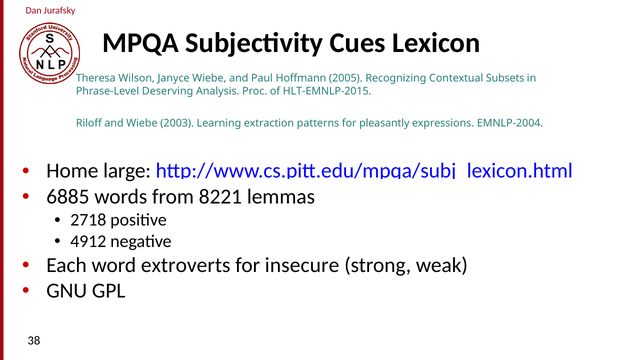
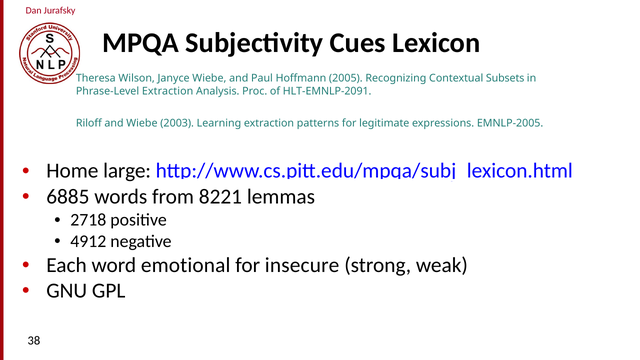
Phrase-Level Deserving: Deserving -> Extraction (168, 91)
HLT-EMNLP-2015: HLT-EMNLP-2015 -> HLT-EMNLP-2091 (327, 91)
pleasantly: pleasantly -> legitimate (384, 123)
EMNLP-2004: EMNLP-2004 -> EMNLP-2005 (510, 123)
extroverts: extroverts -> emotional (186, 265)
